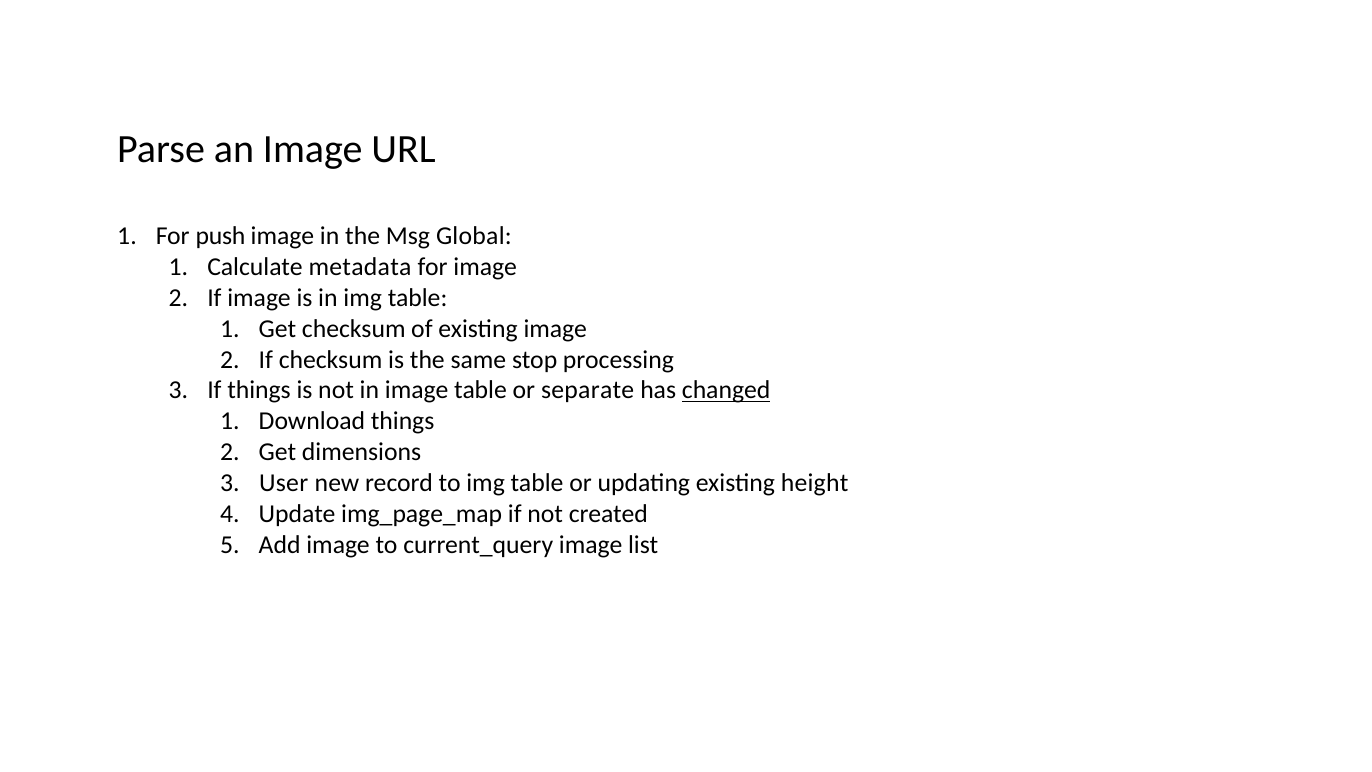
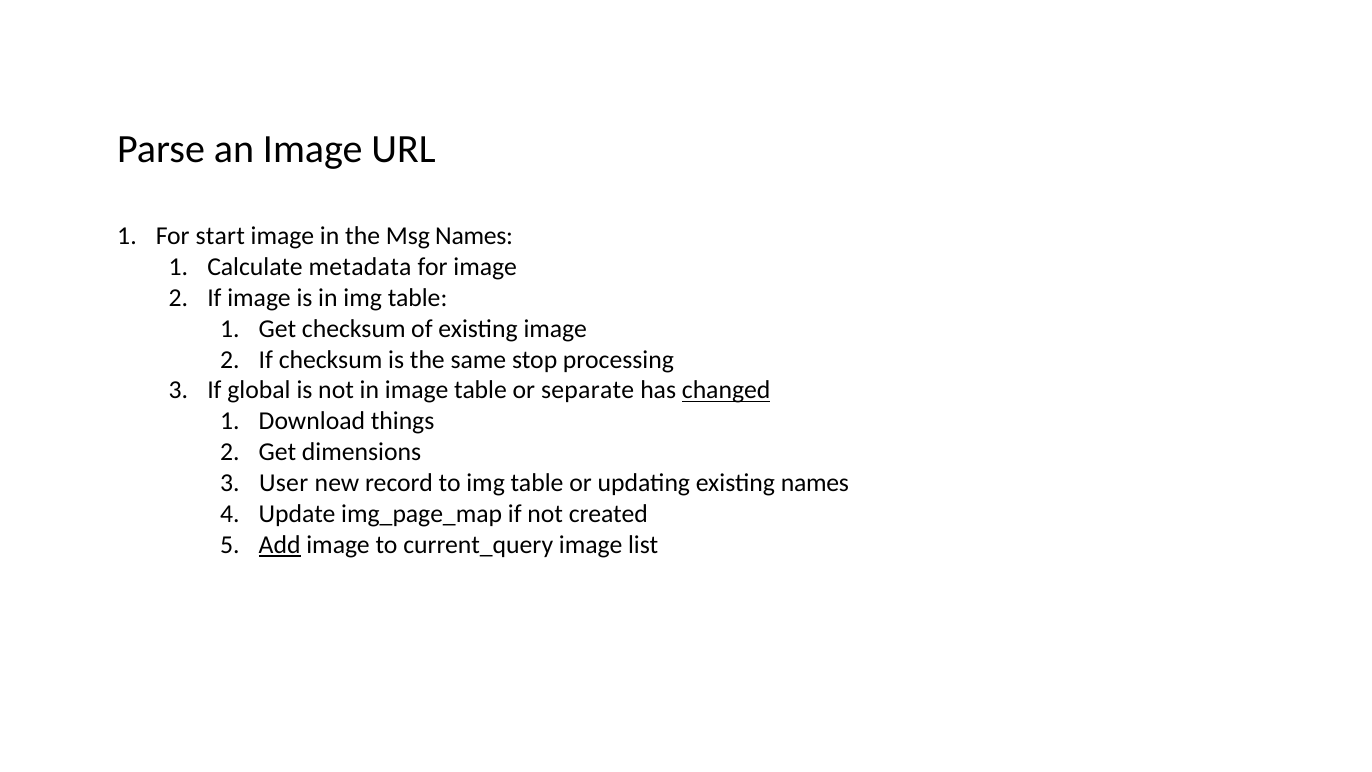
push: push -> start (220, 236)
Msg Global: Global -> Names (474, 236)
If things: things -> global (259, 390)
existing height: height -> names (815, 483)
Add underline: none -> present (280, 545)
